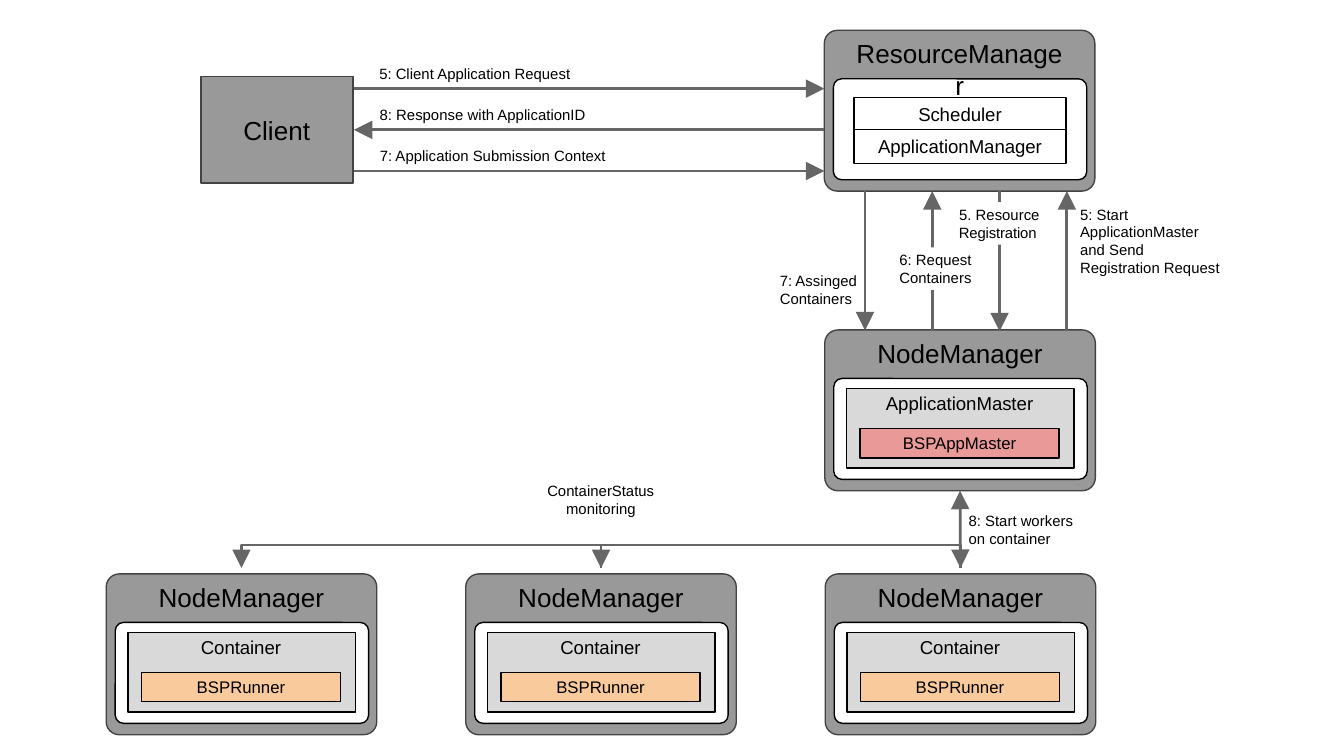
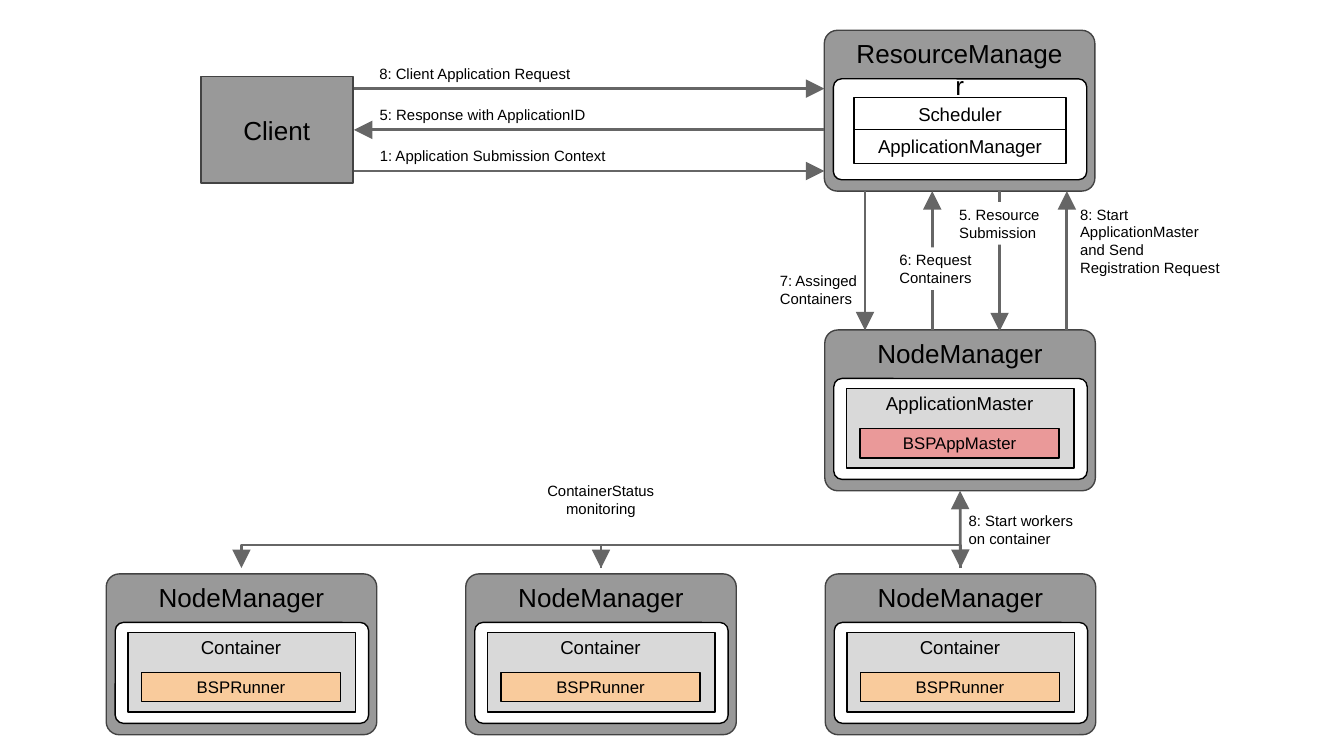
5: 5 -> 8 (386, 74)
8: 8 -> 5 (386, 115)
7: 7 -> 1 (386, 156)
5: 5 -> 8 (1086, 215)
Registration: Registration -> Submission (998, 233)
